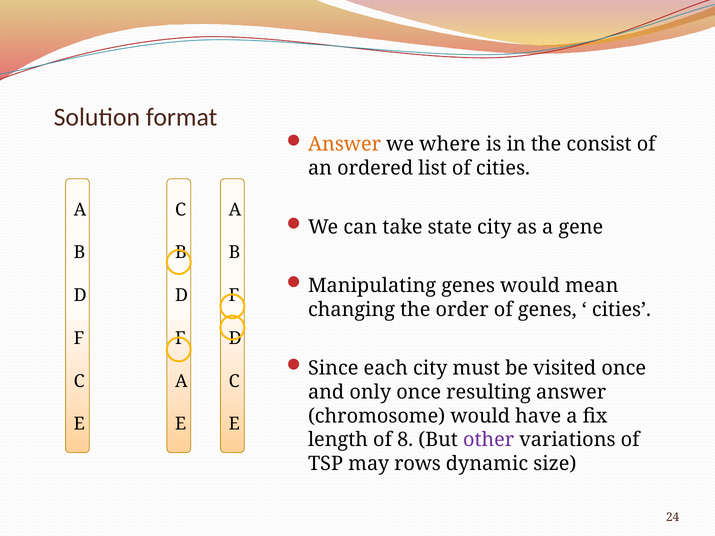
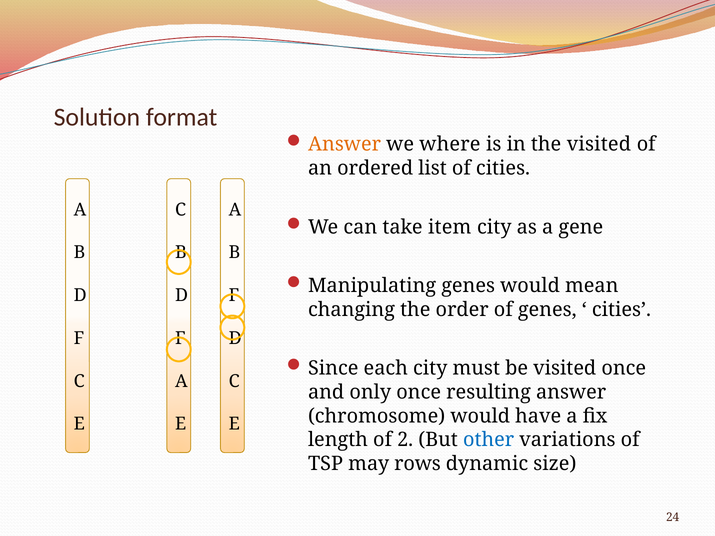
the consist: consist -> visited (599, 144)
state: state -> item (450, 227)
8: 8 -> 2 (405, 440)
other colour: purple -> blue (489, 440)
